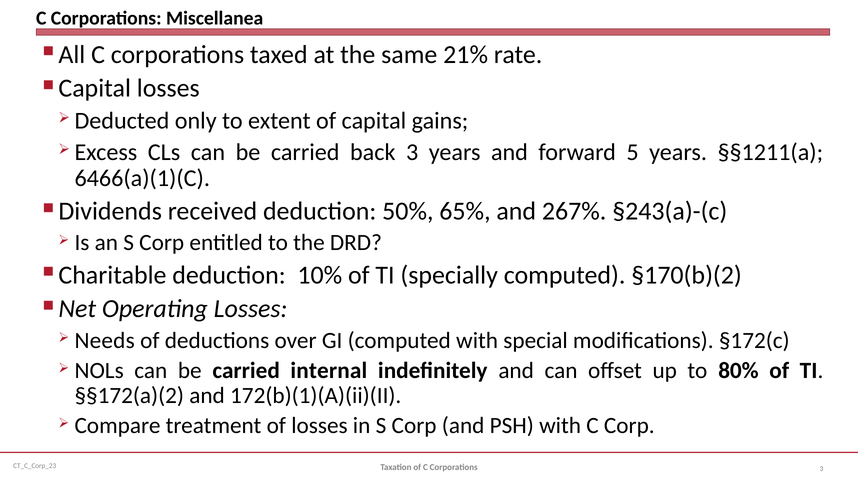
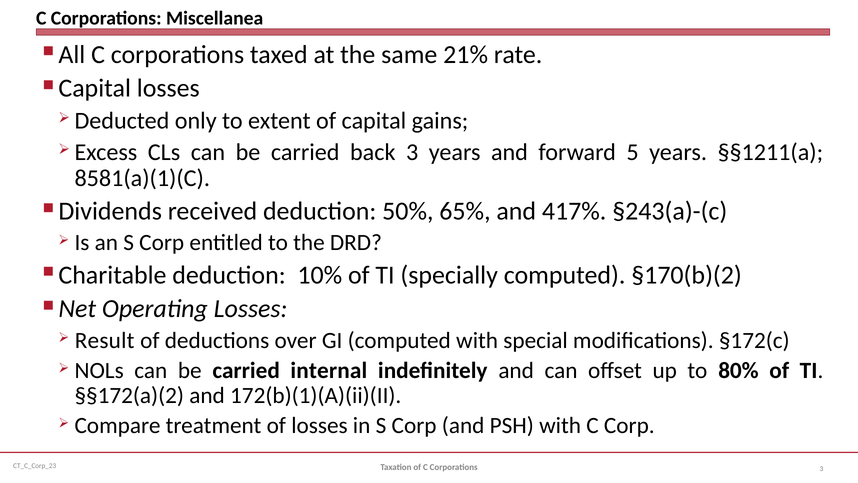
6466(a)(1)(C: 6466(a)(1)(C -> 8581(a)(1)(C (142, 178)
267%: 267% -> 417% (574, 211)
Needs: Needs -> Result (105, 340)
